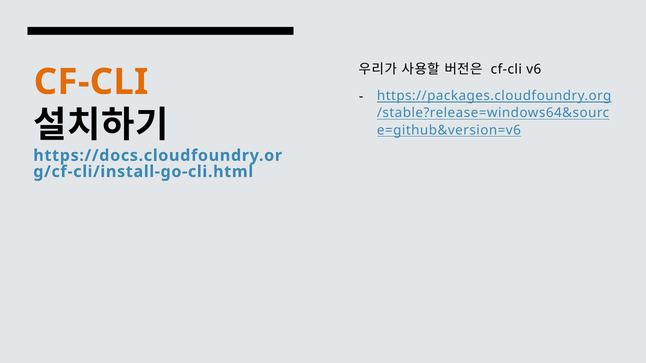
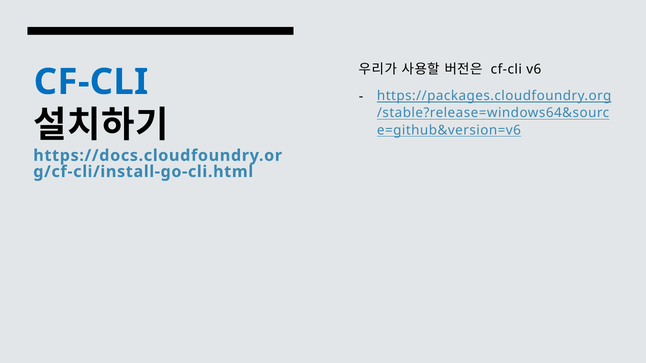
CF-CLI colour: orange -> blue (91, 82)
